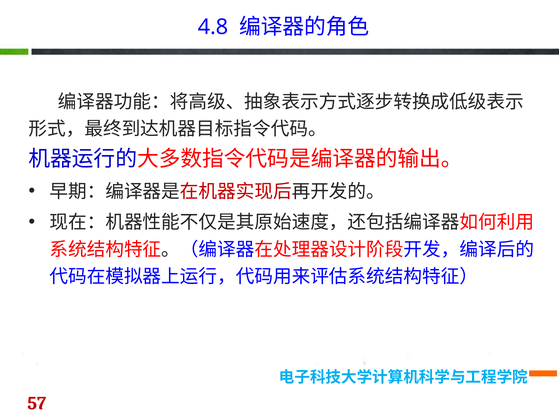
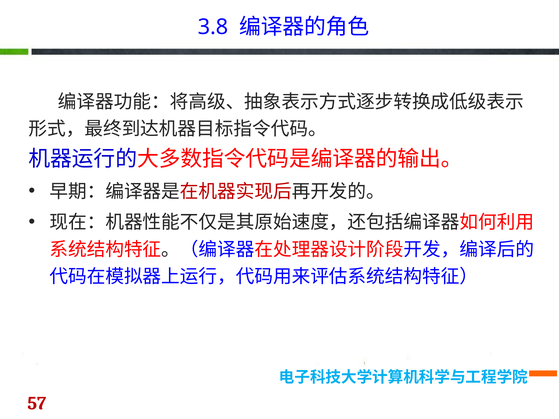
4.8: 4.8 -> 3.8 (213, 27)
